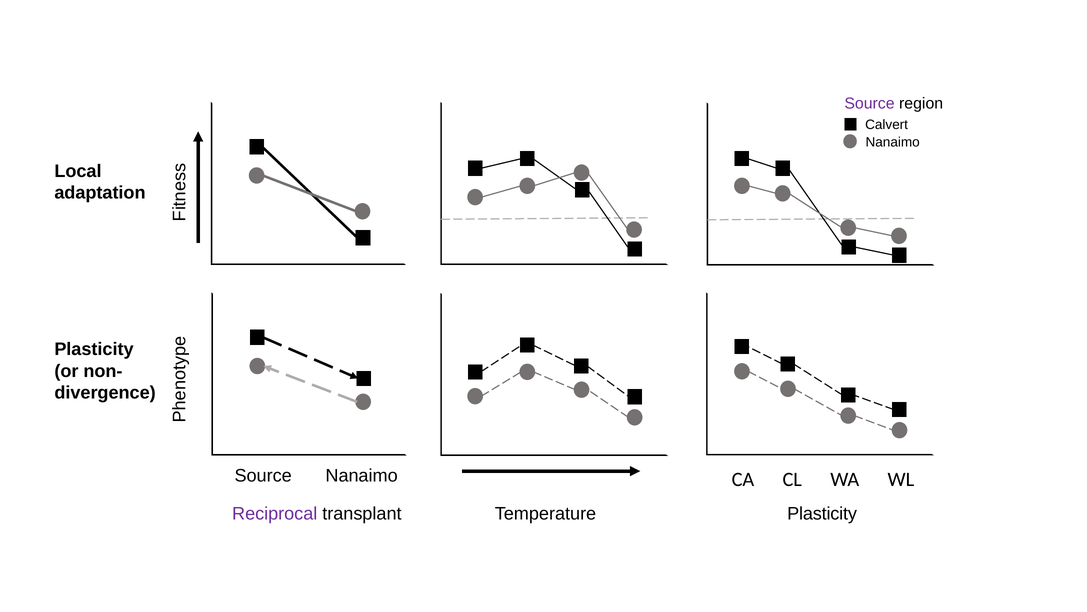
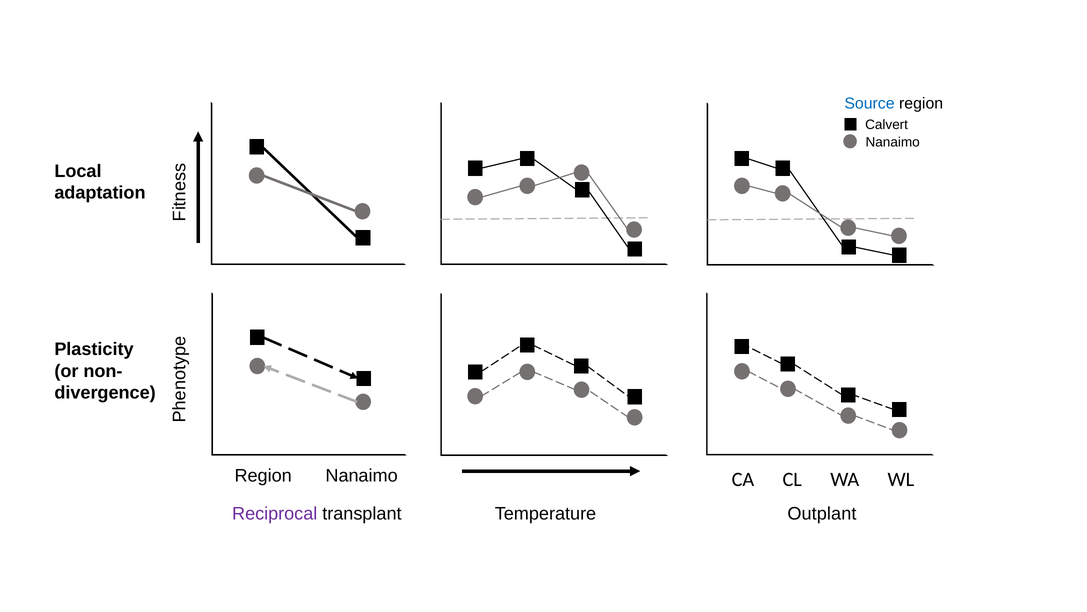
Source colour: purple -> blue (869, 104)
Source: Source -> Region (263, 475)
Plasticity: Plasticity -> Outplant (822, 513)
